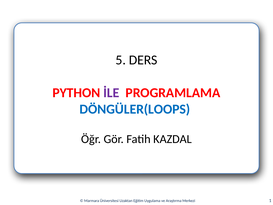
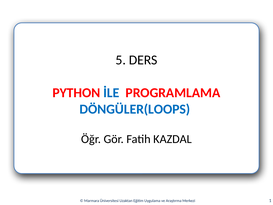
İLE colour: purple -> blue (111, 93)
